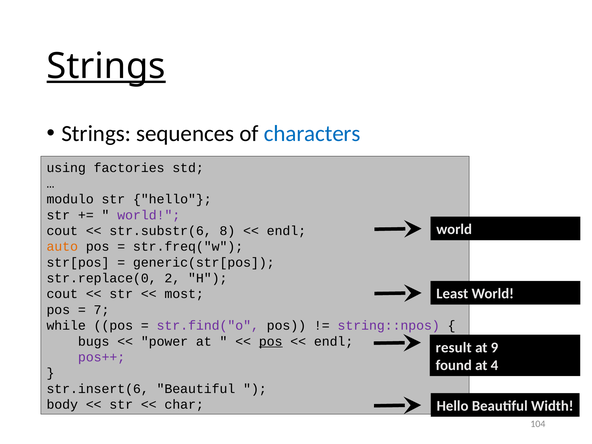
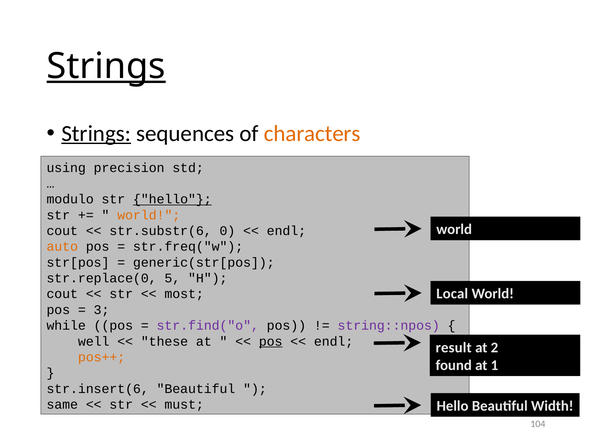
Strings underline: none -> present (96, 133)
characters colour: blue -> orange (312, 133)
factories: factories -> precision (129, 168)
hello underline: none -> present (172, 199)
world colour: purple -> orange (149, 215)
8: 8 -> 0 (227, 231)
2: 2 -> 5 (172, 278)
Least: Least -> Local (452, 294)
7: 7 -> 3 (102, 310)
bugs: bugs -> well (94, 341)
power: power -> these (164, 341)
9: 9 -> 2 (494, 348)
pos++ colour: purple -> orange (102, 357)
4: 4 -> 1 (494, 365)
body: body -> same (62, 404)
char: char -> must (184, 404)
